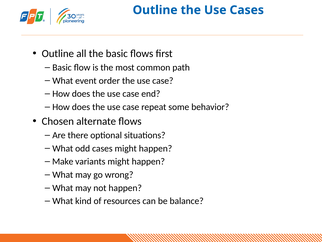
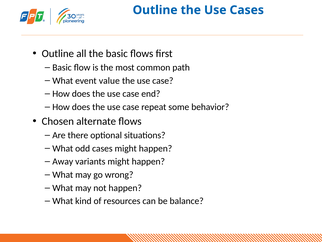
order: order -> value (109, 81)
Make: Make -> Away (63, 161)
